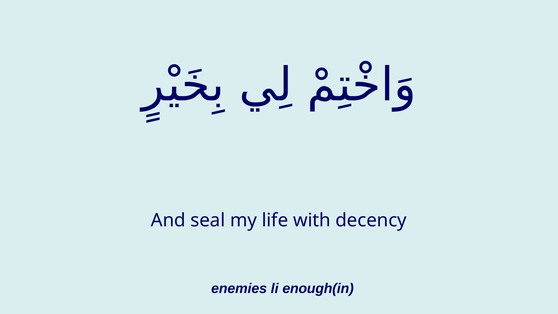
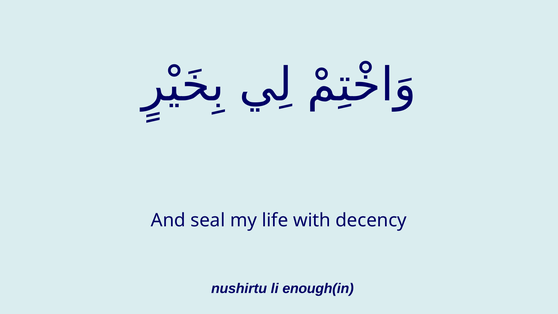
enemies: enemies -> nushirtu (239, 288)
